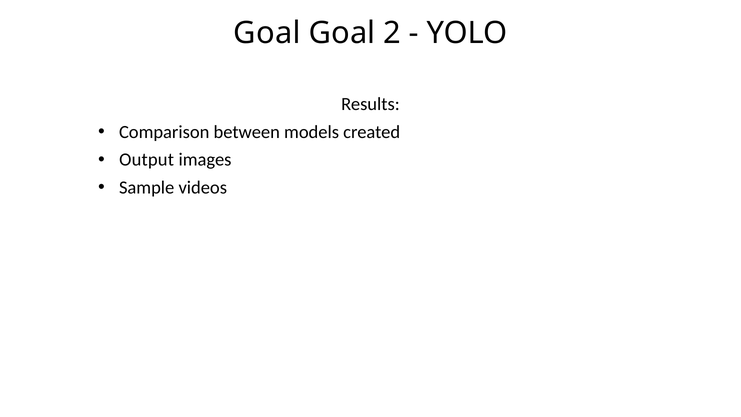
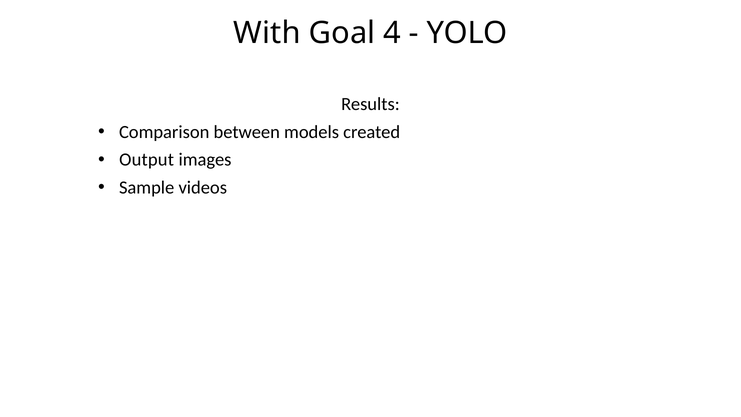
Goal: Goal -> With (267, 33)
2: 2 -> 4 (392, 33)
